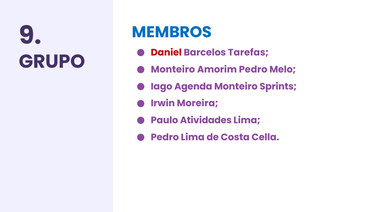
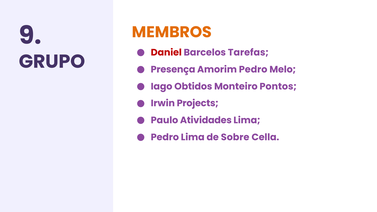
MEMBROS colour: blue -> orange (172, 32)
Monteiro: Monteiro -> Presença (173, 69)
Agenda: Agenda -> Obtidos (193, 86)
Sprints: Sprints -> Pontos (278, 86)
Moreira: Moreira -> Projects (198, 103)
Costa: Costa -> Sobre (235, 137)
